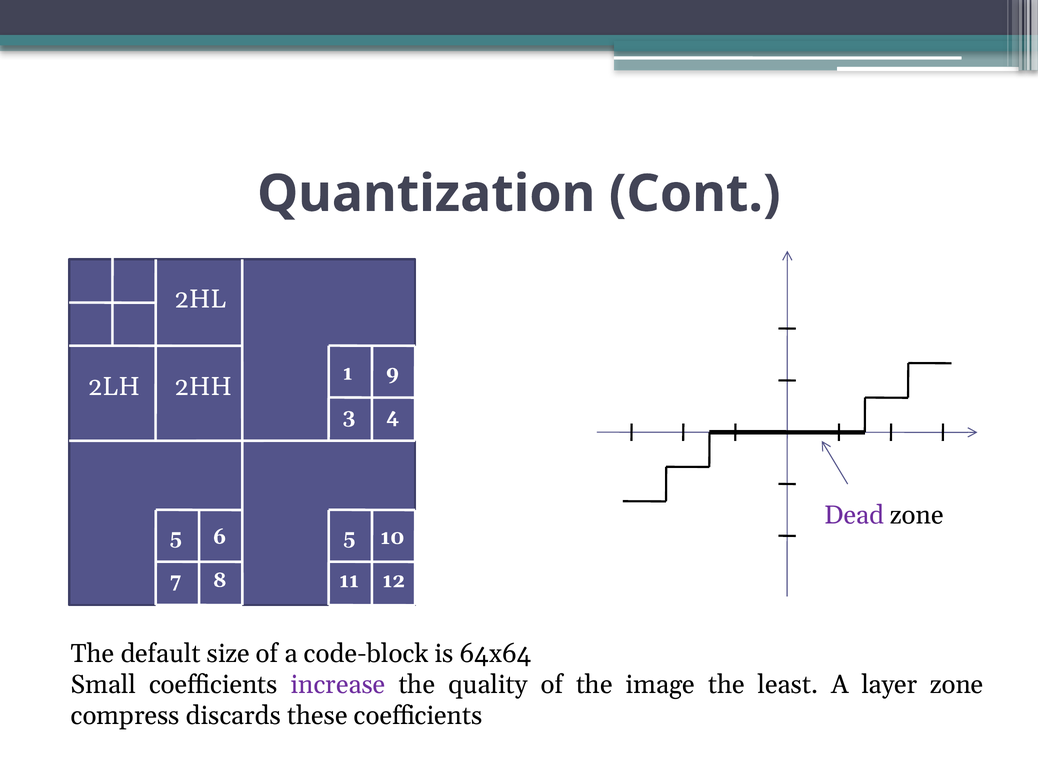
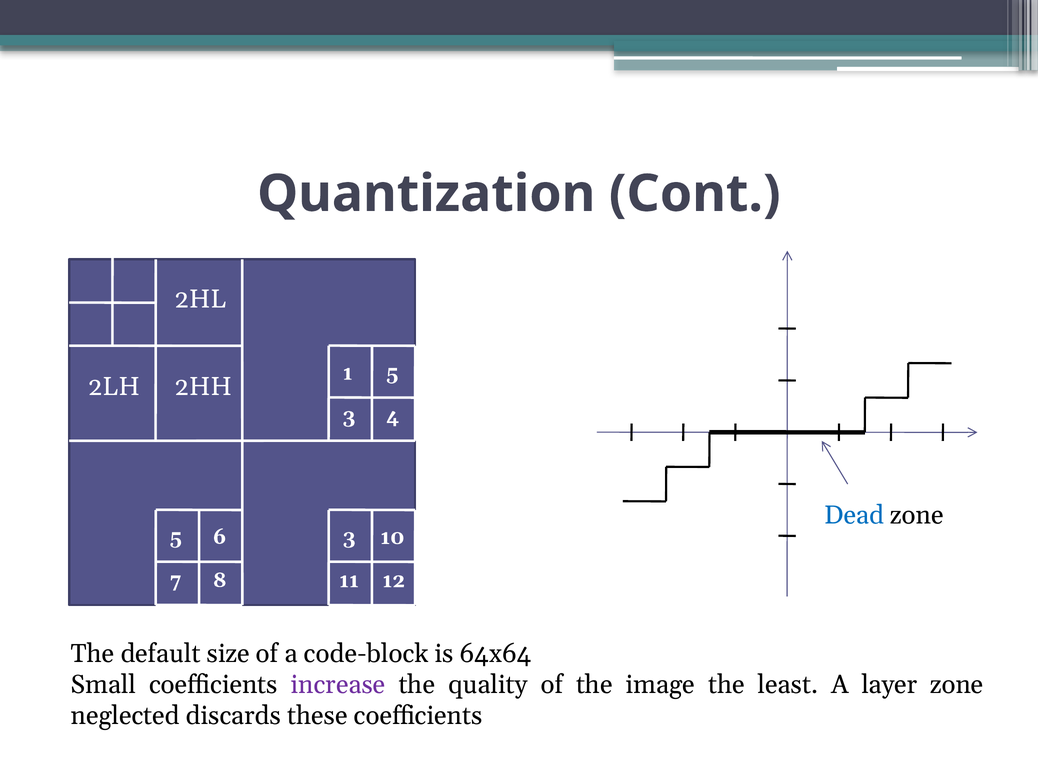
1 9: 9 -> 5 (392, 373)
Dead colour: purple -> blue (854, 516)
6 5: 5 -> 3 (349, 538)
compress: compress -> neglected (125, 716)
